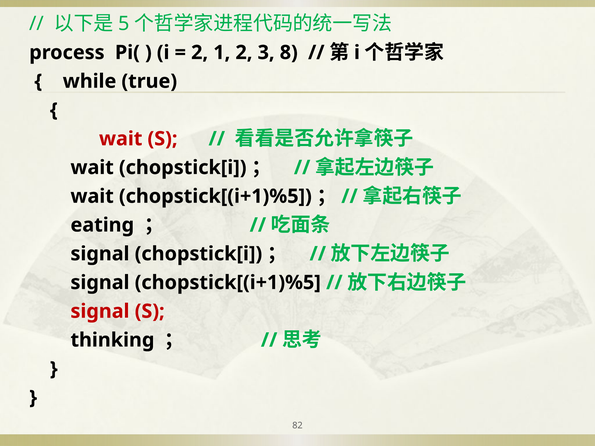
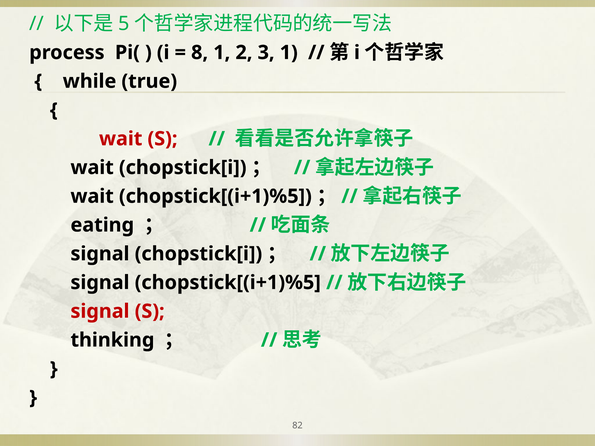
2: 2 -> 8 (200, 53)
3 8: 8 -> 1 (289, 53)
